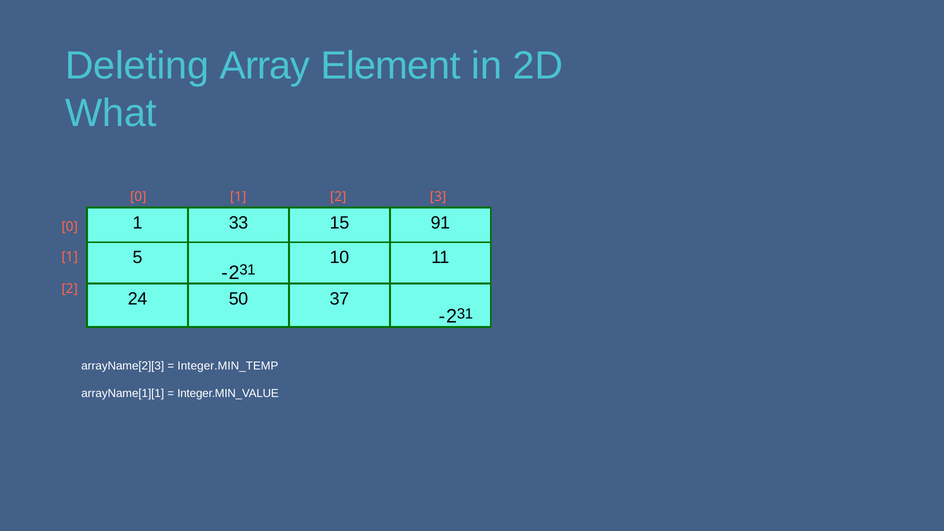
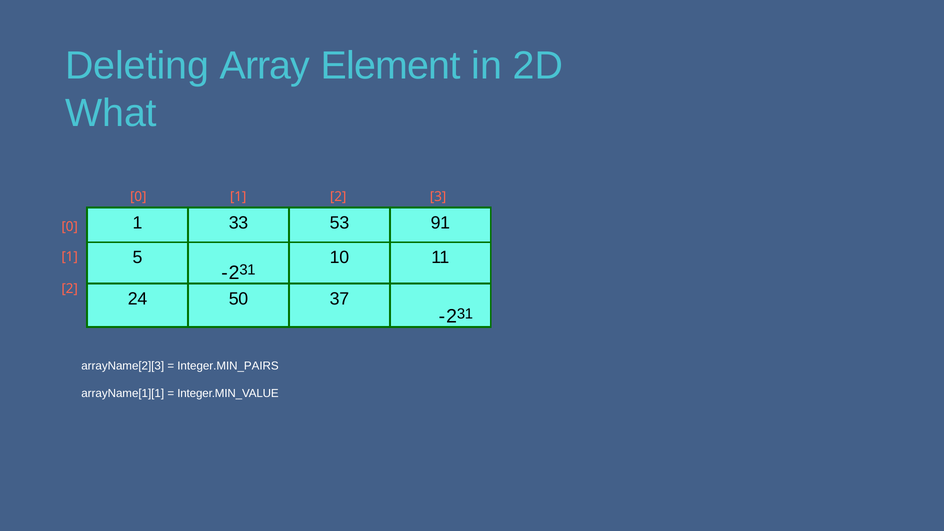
15: 15 -> 53 (339, 223)
Integer.MIN_TEMP: Integer.MIN_TEMP -> Integer.MIN_PAIRS (228, 366)
